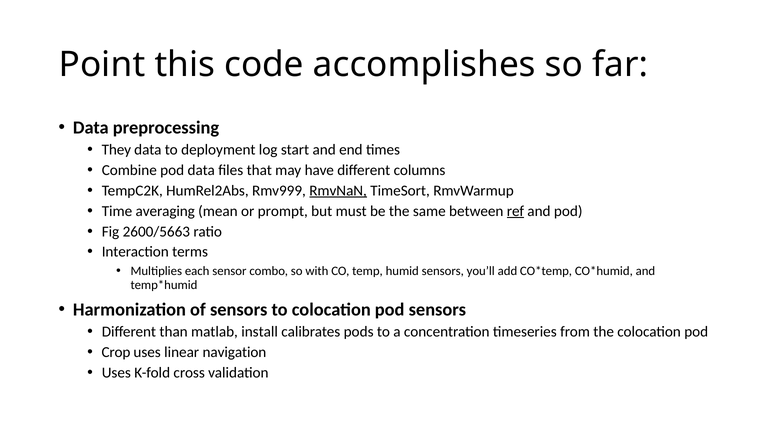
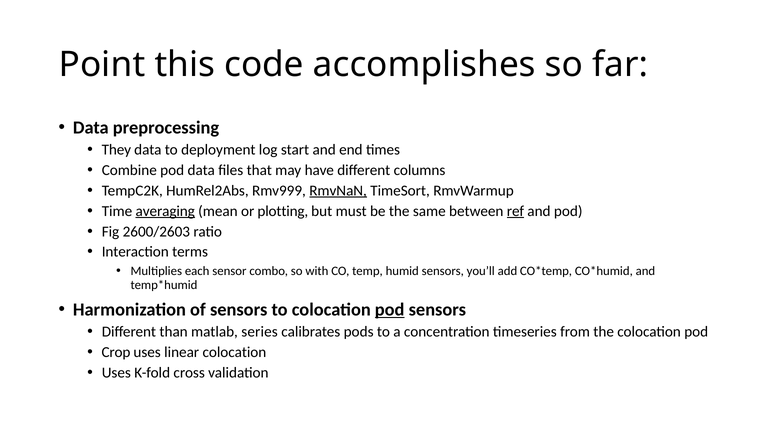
averaging underline: none -> present (165, 211)
prompt: prompt -> plotting (283, 211)
2600/5663: 2600/5663 -> 2600/2603 (156, 231)
pod underline: none -> present (390, 310)
install: install -> series (260, 332)
linear navigation: navigation -> colocation (234, 352)
